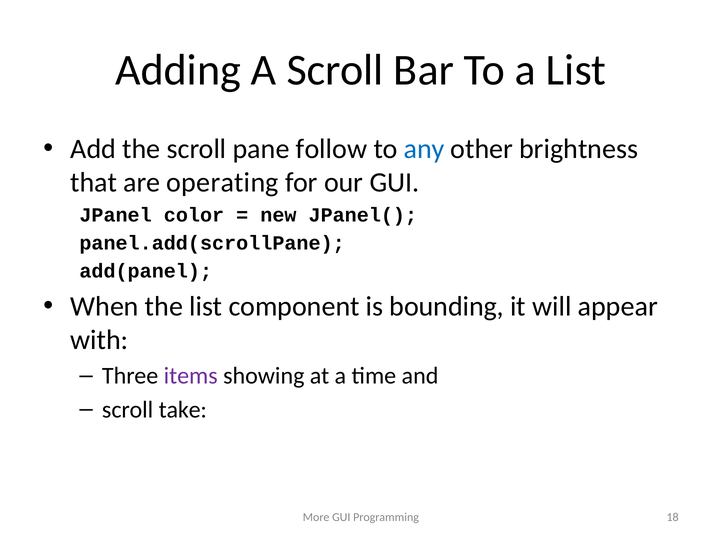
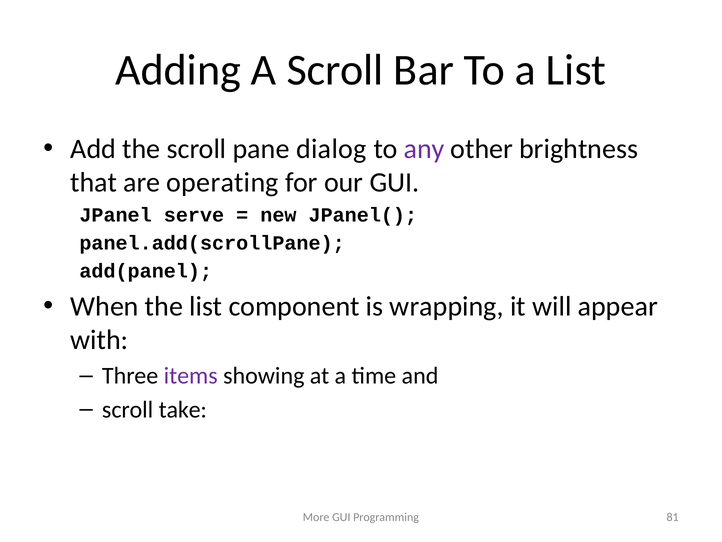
follow: follow -> dialog (331, 149)
any colour: blue -> purple (424, 149)
color: color -> serve (194, 215)
bounding: bounding -> wrapping (447, 306)
18: 18 -> 81 (673, 517)
